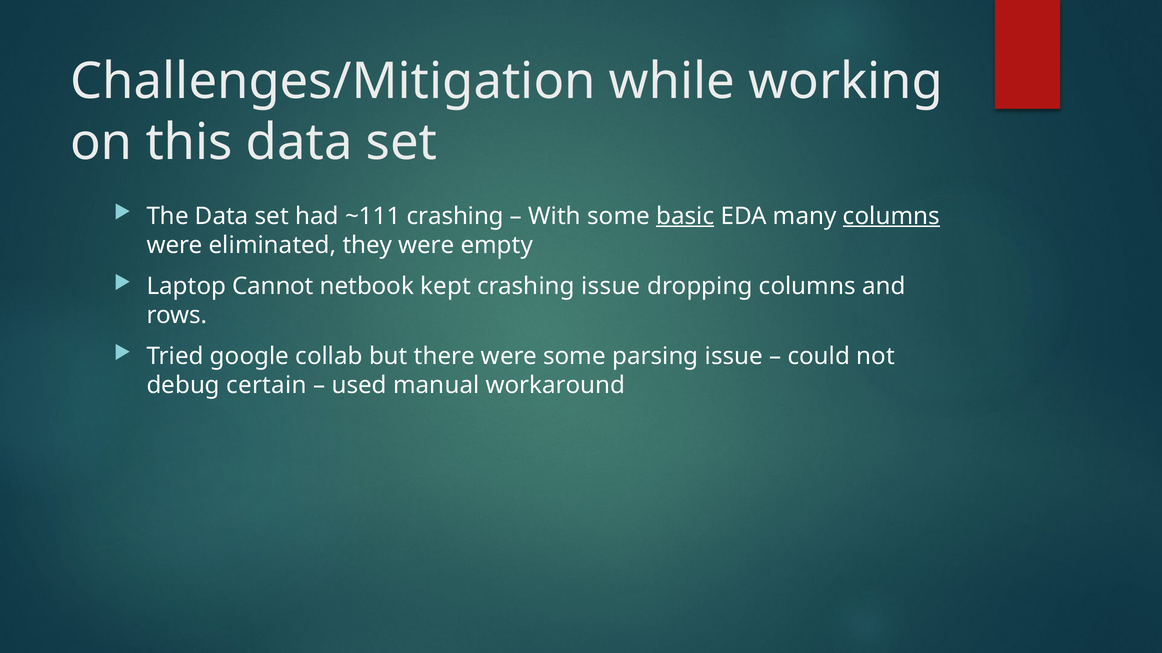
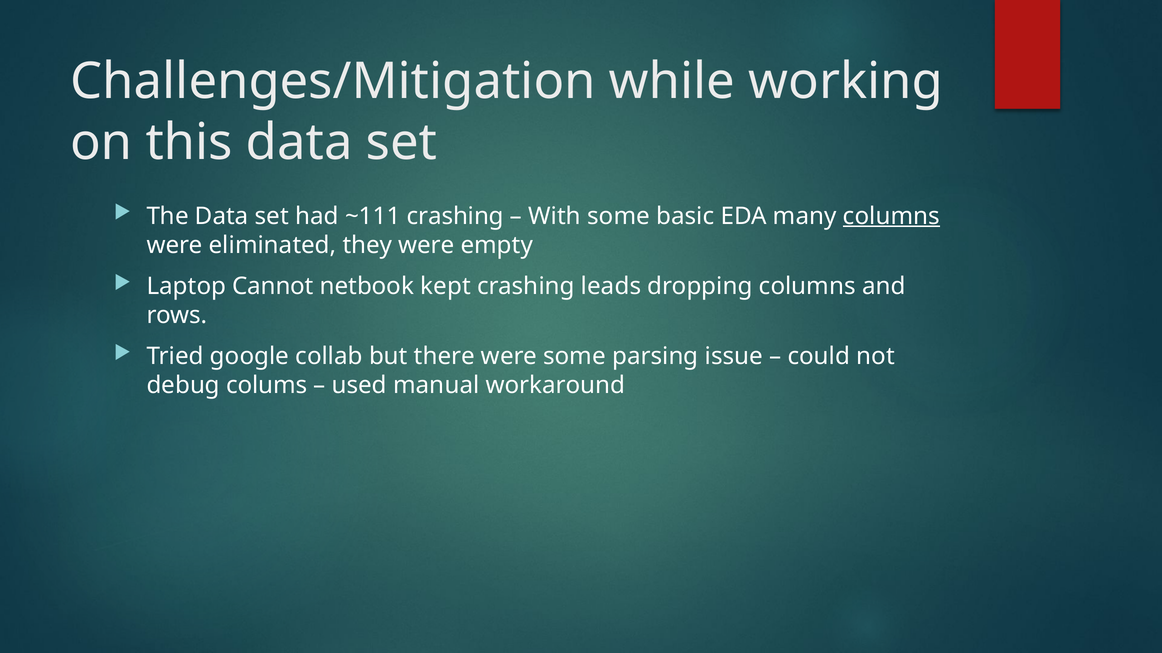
basic underline: present -> none (685, 216)
crashing issue: issue -> leads (611, 286)
certain: certain -> colums (267, 386)
